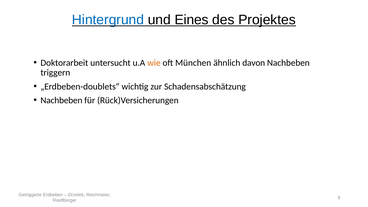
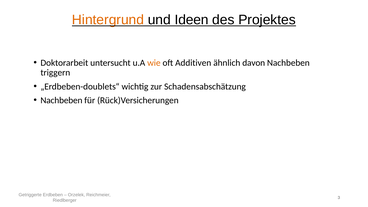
Hintergrund colour: blue -> orange (108, 20)
Eines: Eines -> Ideen (192, 20)
München: München -> Additiven (193, 63)
